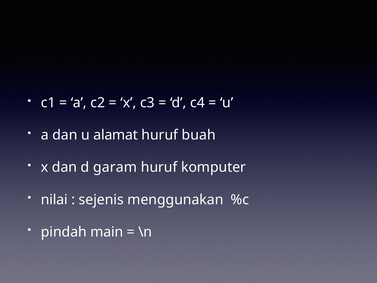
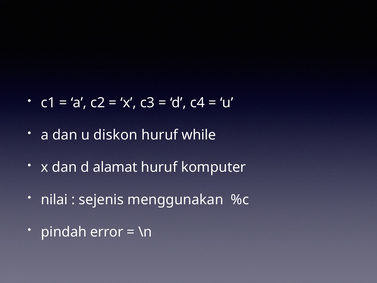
alamat: alamat -> diskon (115, 135)
buah: buah -> while (199, 135)
garam: garam -> alamat (115, 167)
main: main -> error (107, 232)
